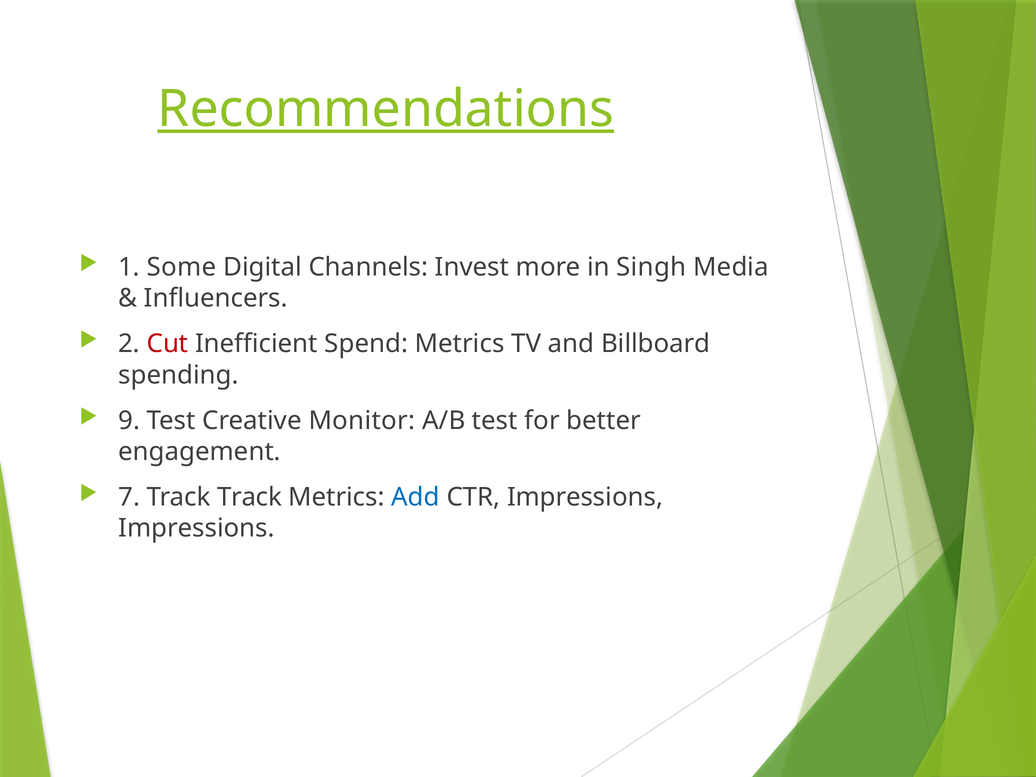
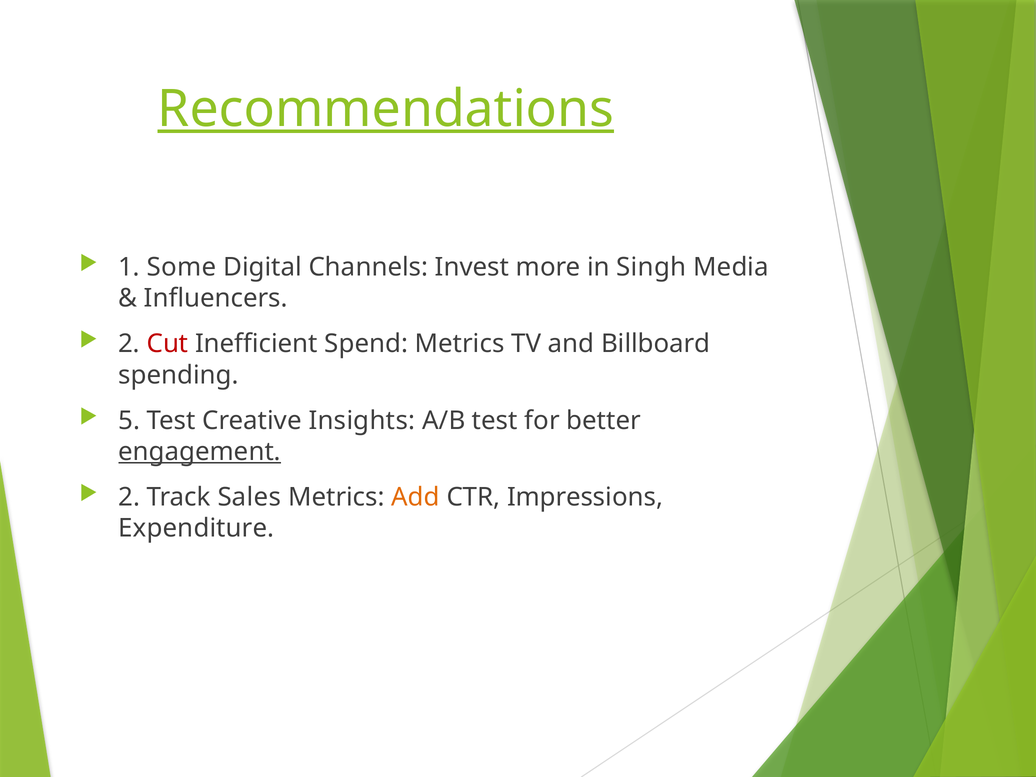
9: 9 -> 5 (129, 420)
Monitor: Monitor -> Insights (362, 420)
engagement underline: none -> present (200, 452)
7: 7 -> 2 (129, 497)
Track Track: Track -> Sales (249, 497)
Add colour: blue -> orange (416, 497)
Impressions: Impressions -> Expenditure (196, 528)
